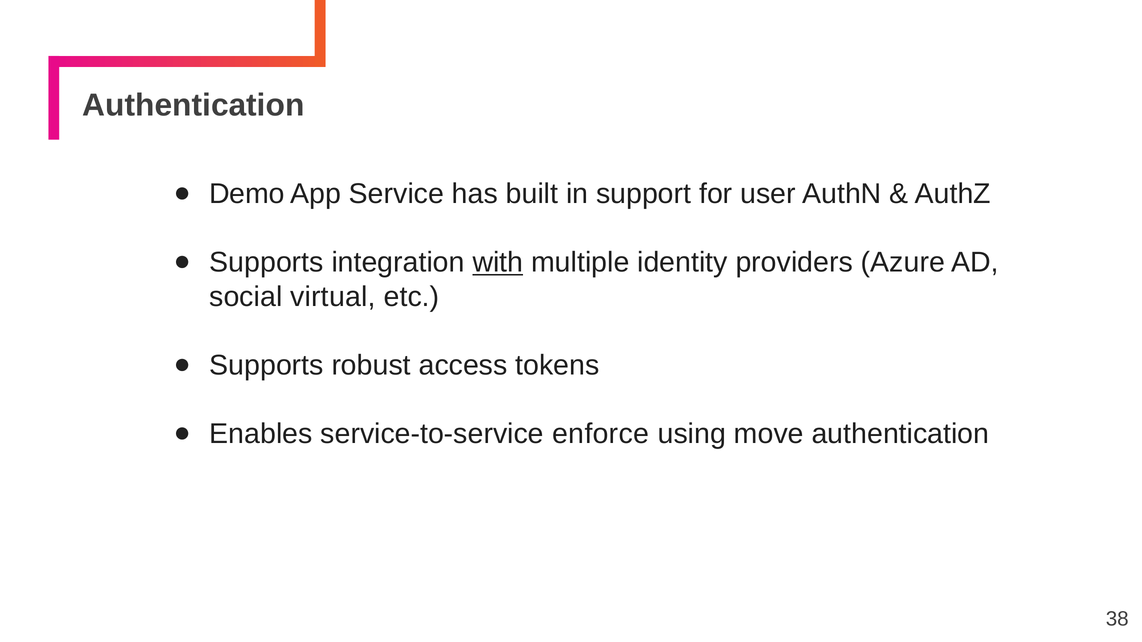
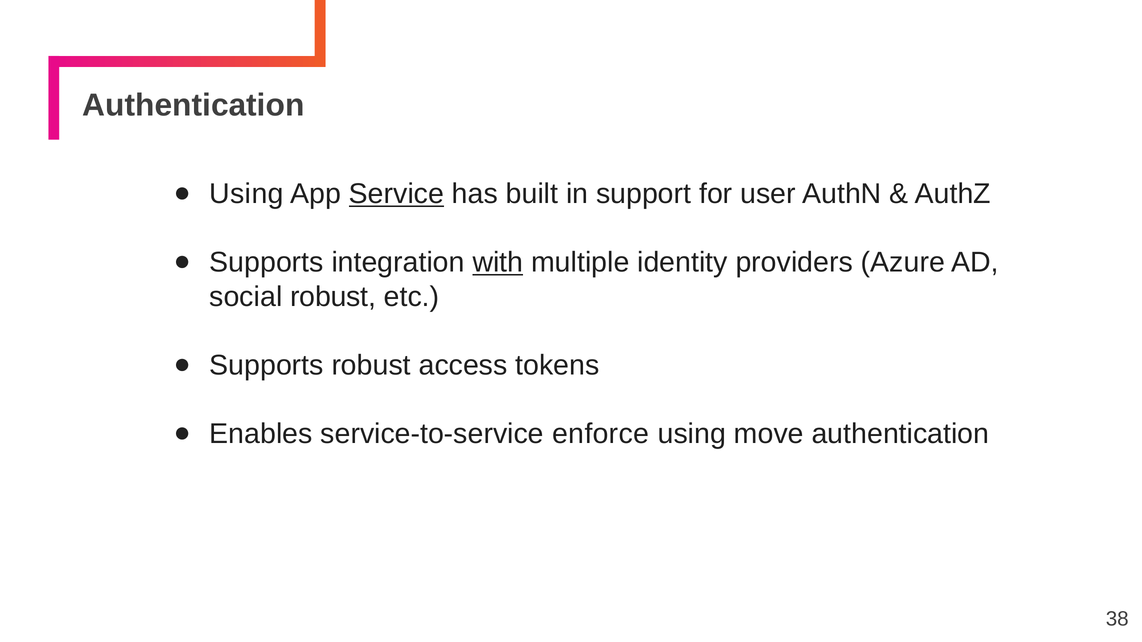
Demo: Demo -> Using (247, 194)
Service underline: none -> present (396, 194)
social virtual: virtual -> robust (333, 297)
